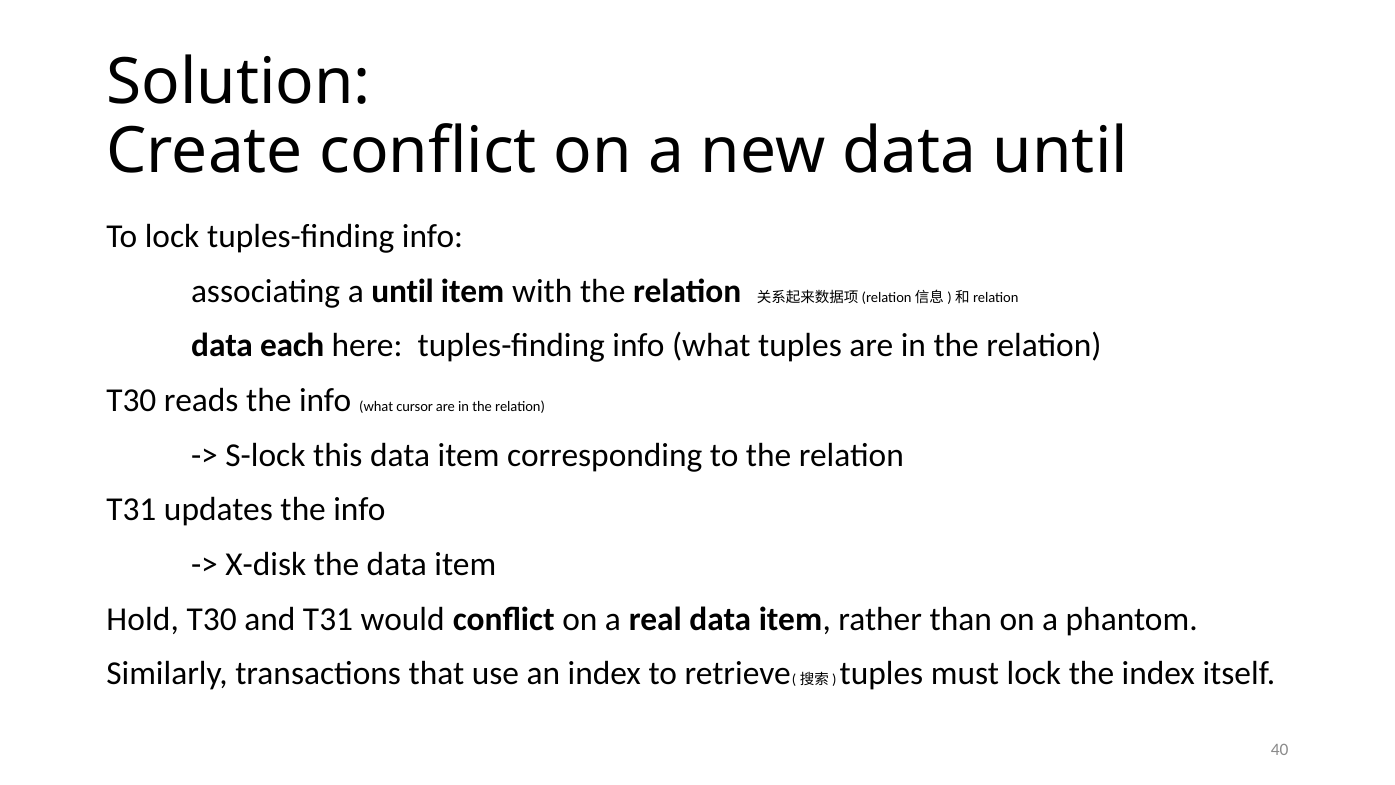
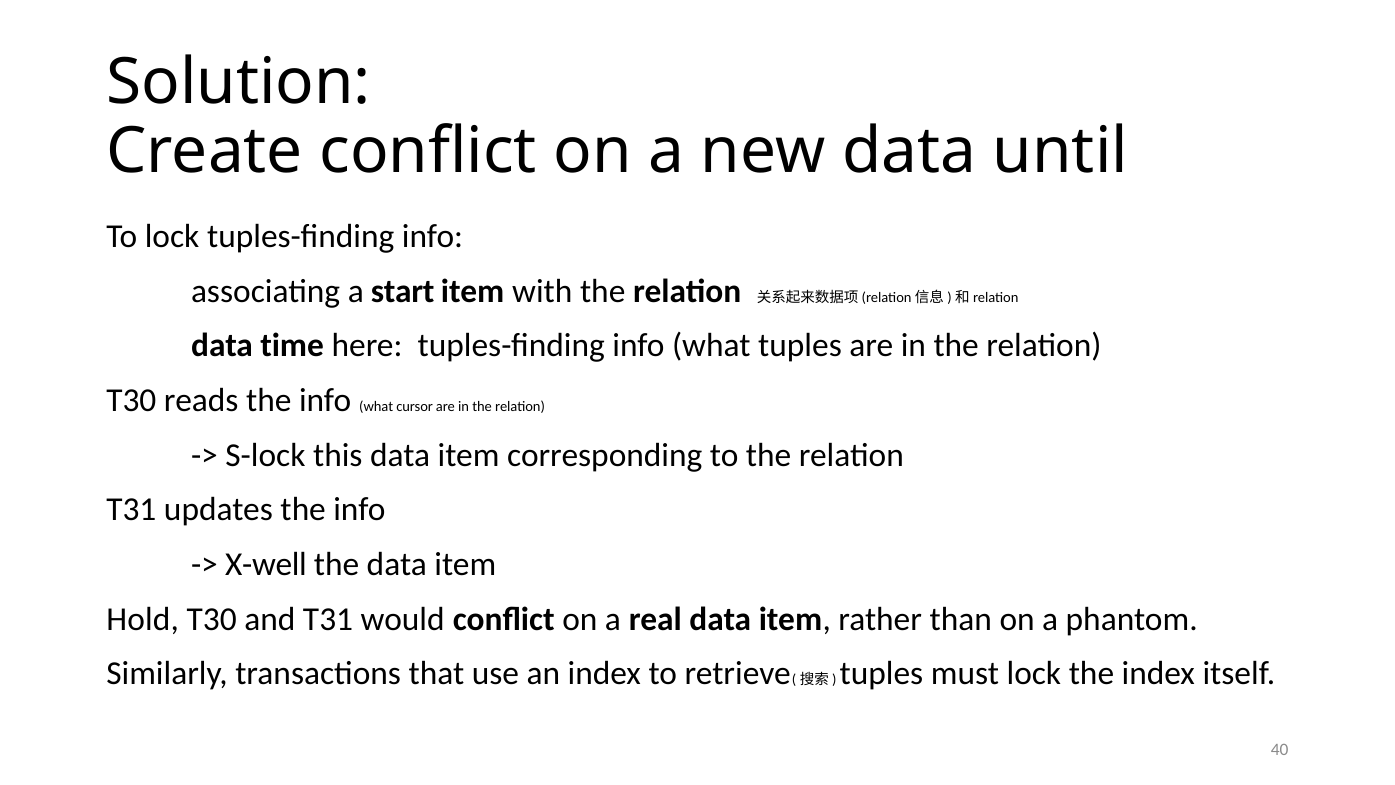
a until: until -> start (403, 291)
each: each -> time (292, 346)
X-disk: X-disk -> X-well (266, 564)
